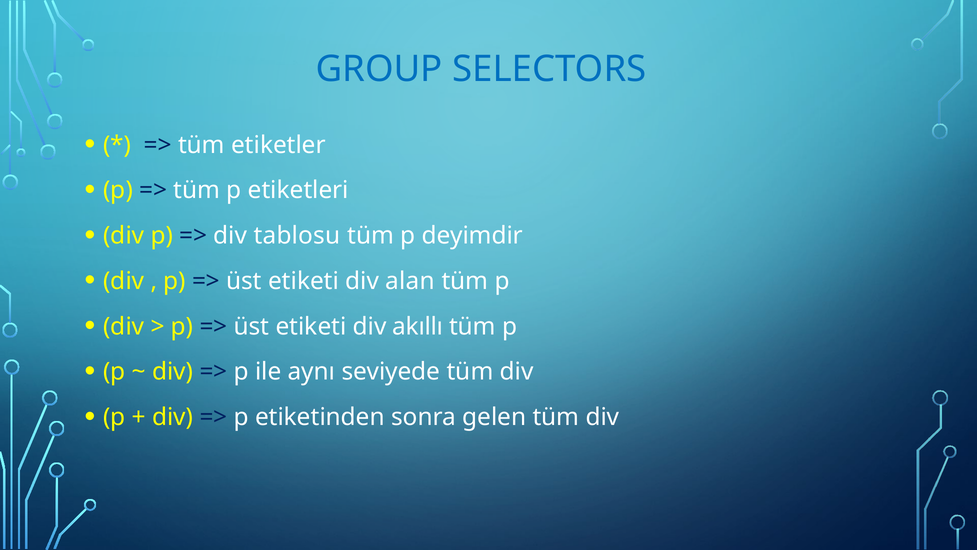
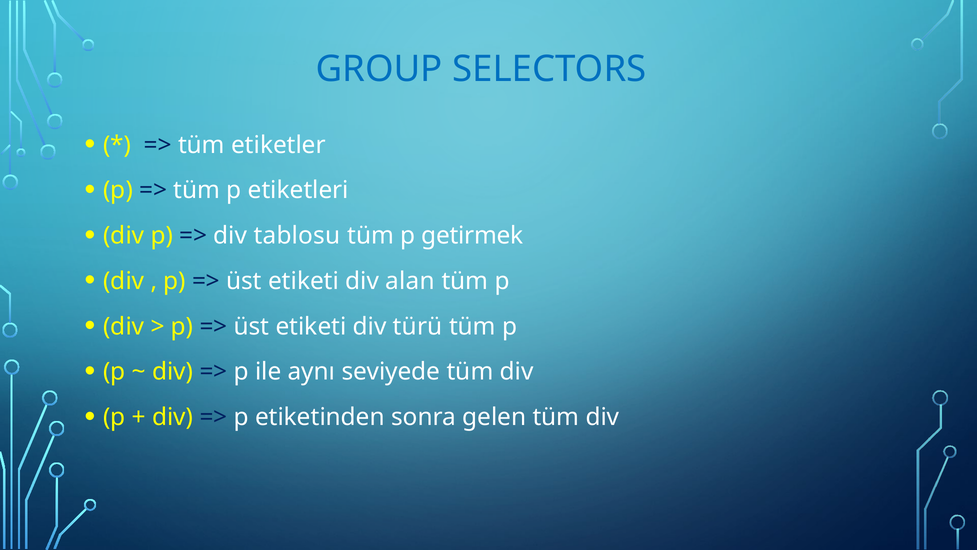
deyimdir: deyimdir -> getirmek (472, 236)
akıllı: akıllı -> türü (418, 326)
